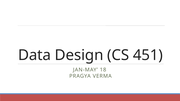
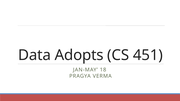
Design: Design -> Adopts (79, 55)
